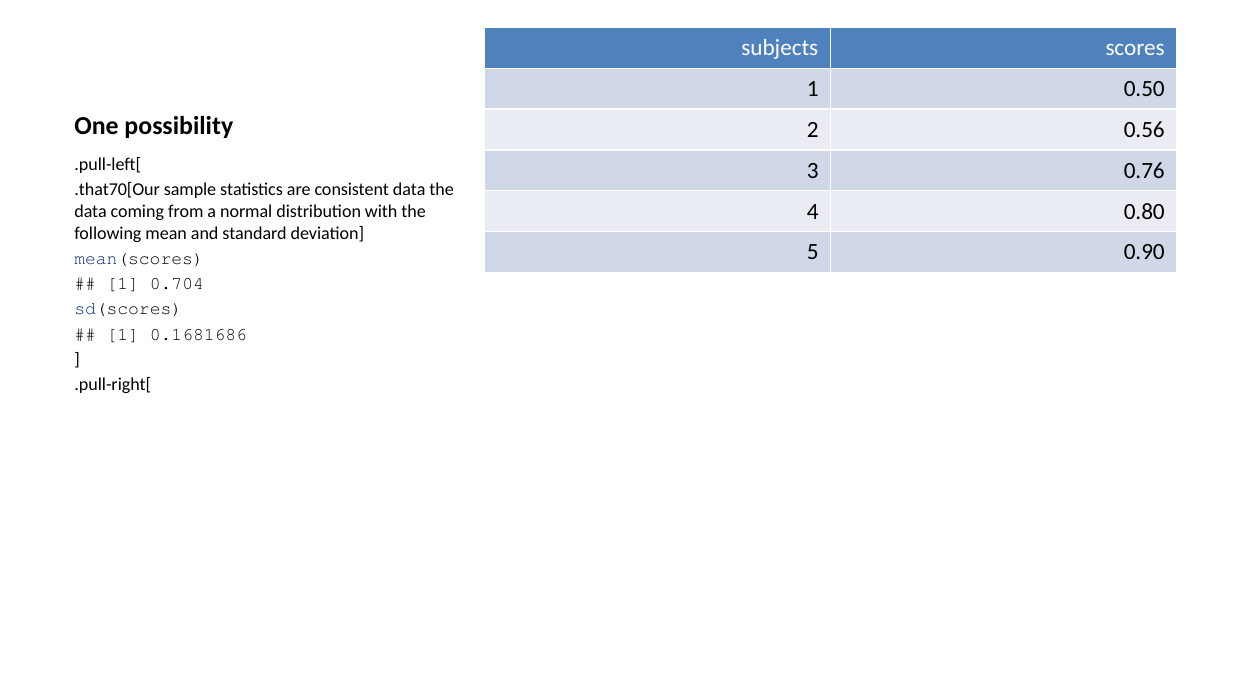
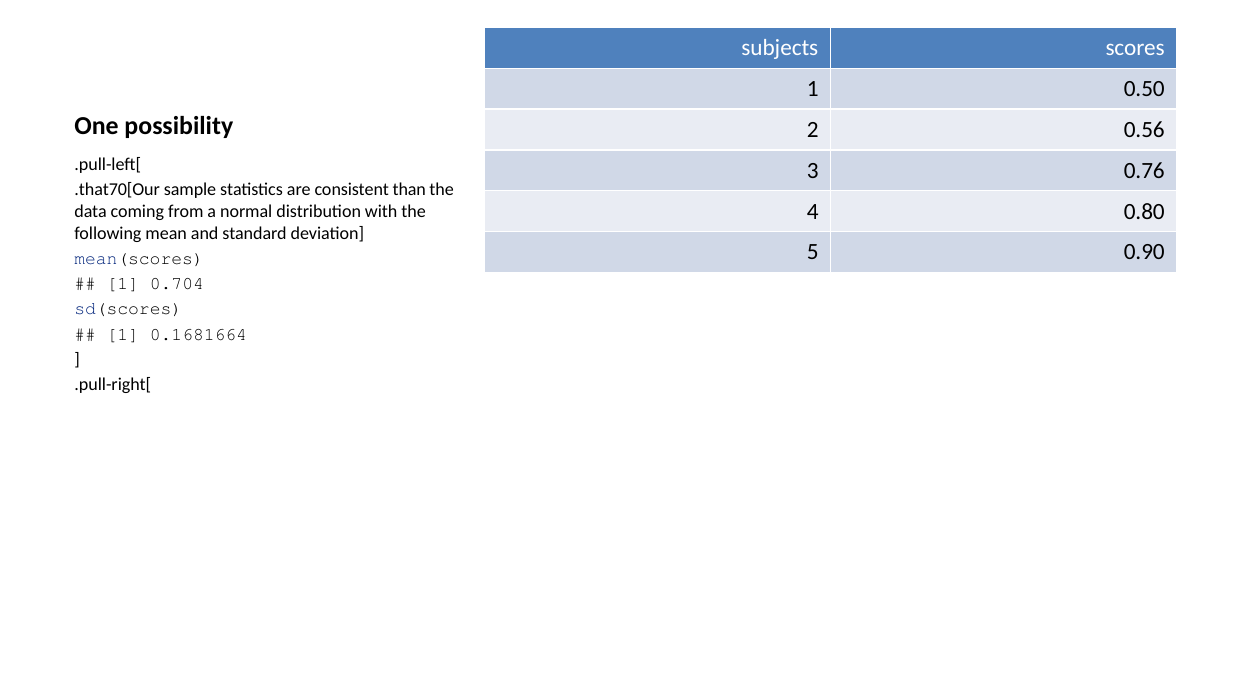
consistent data: data -> than (409, 190)
0.1681686: 0.1681686 -> 0.1681664 (198, 334)
